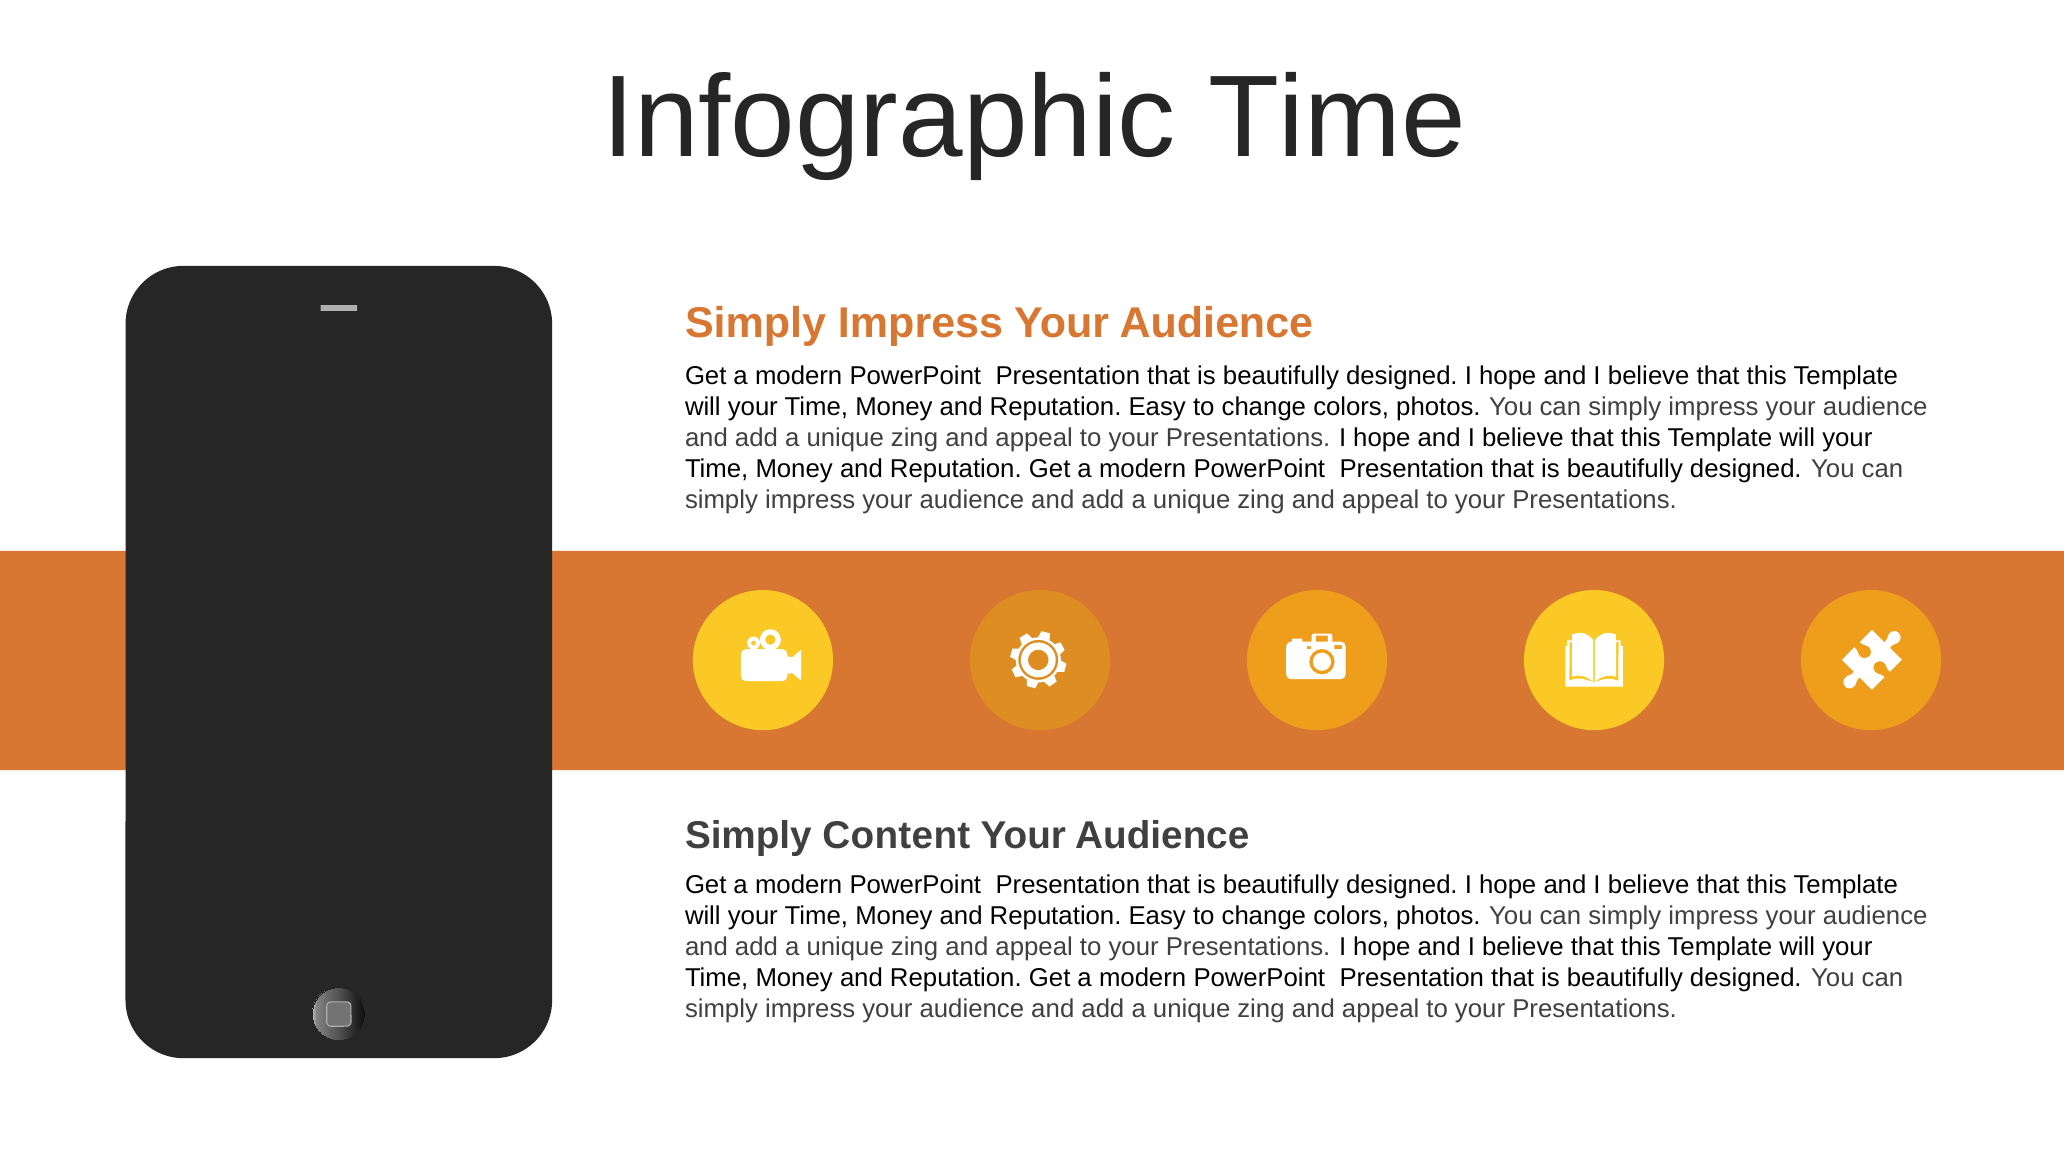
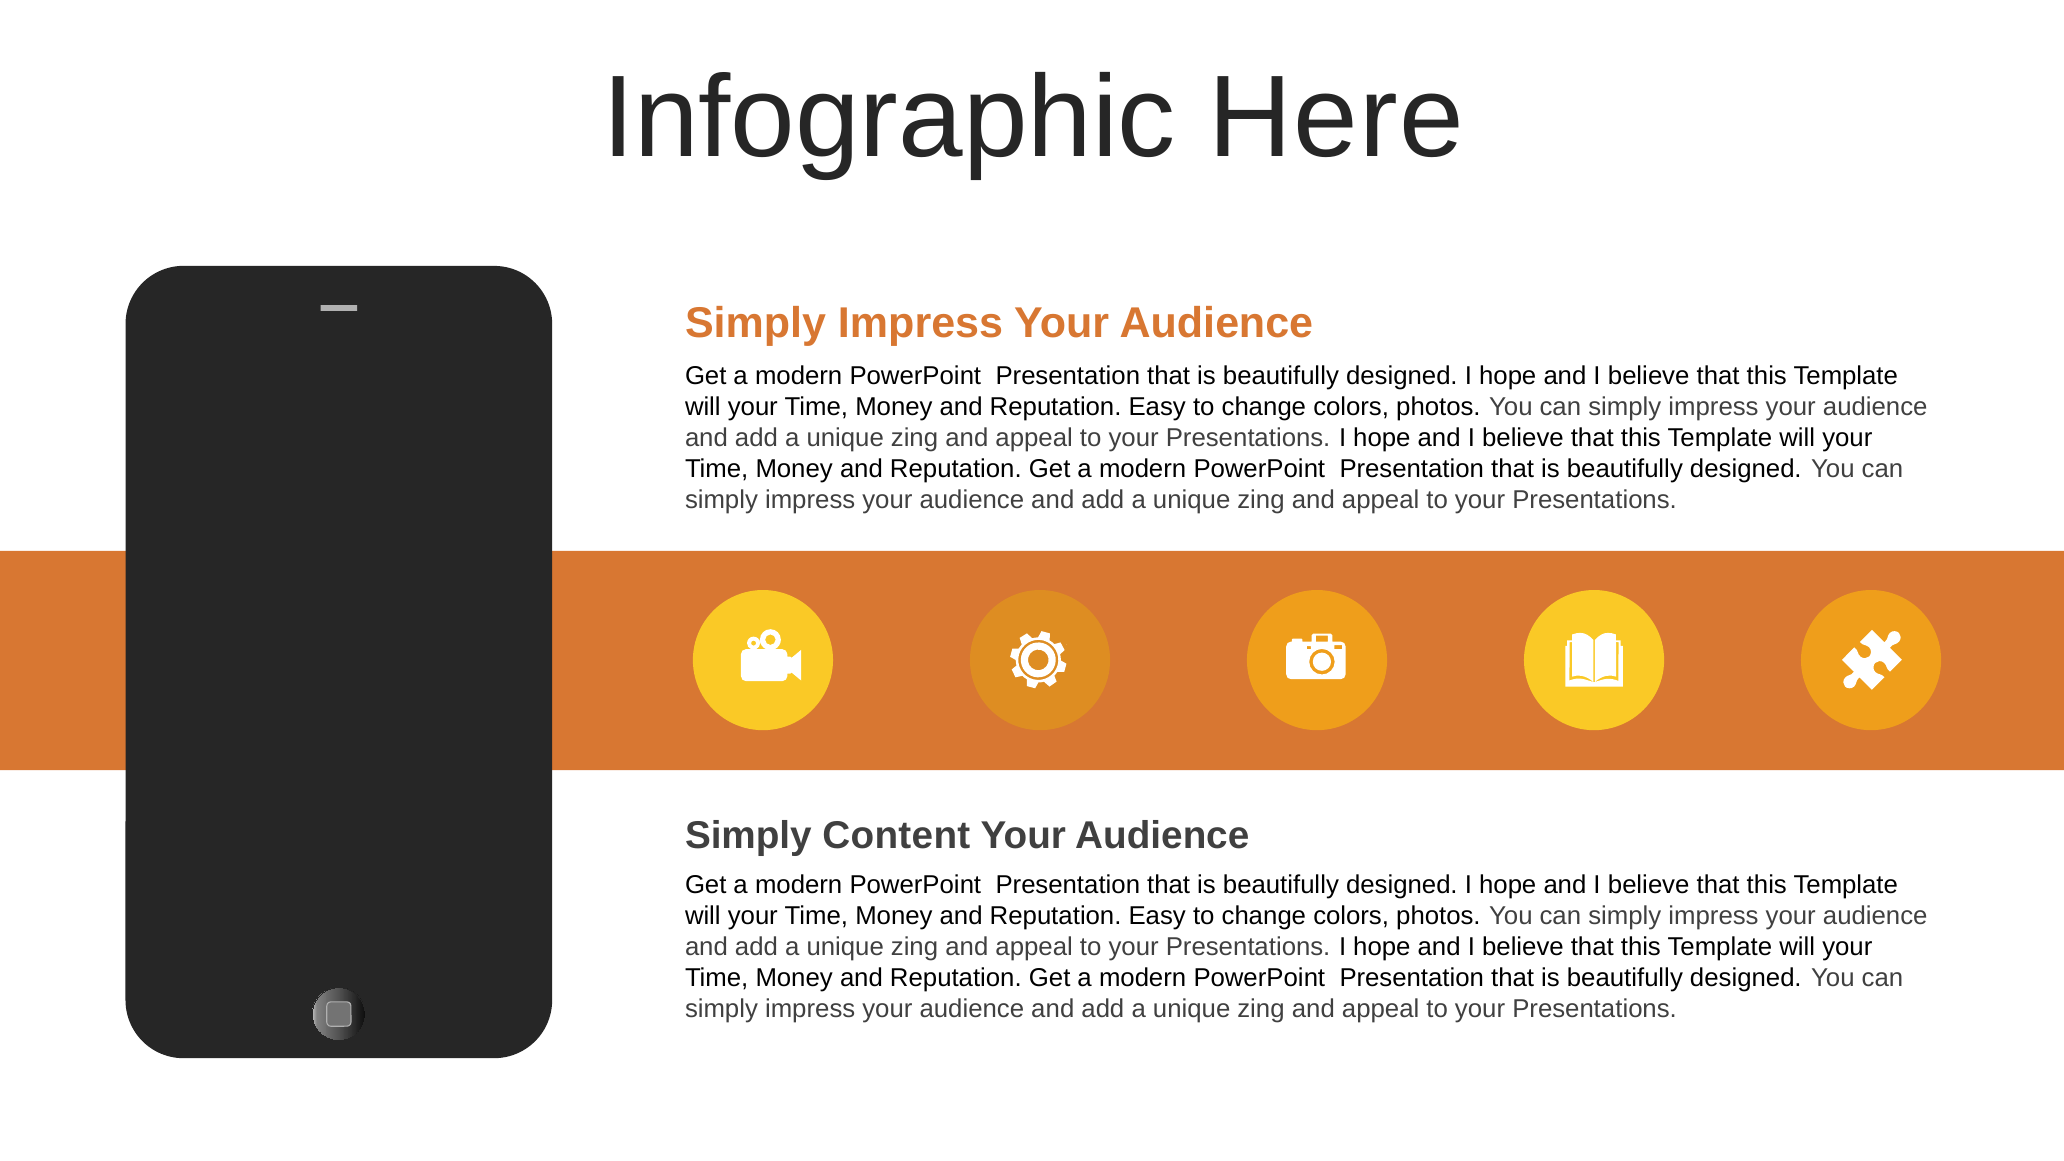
Infographic Time: Time -> Here (1337, 118)
